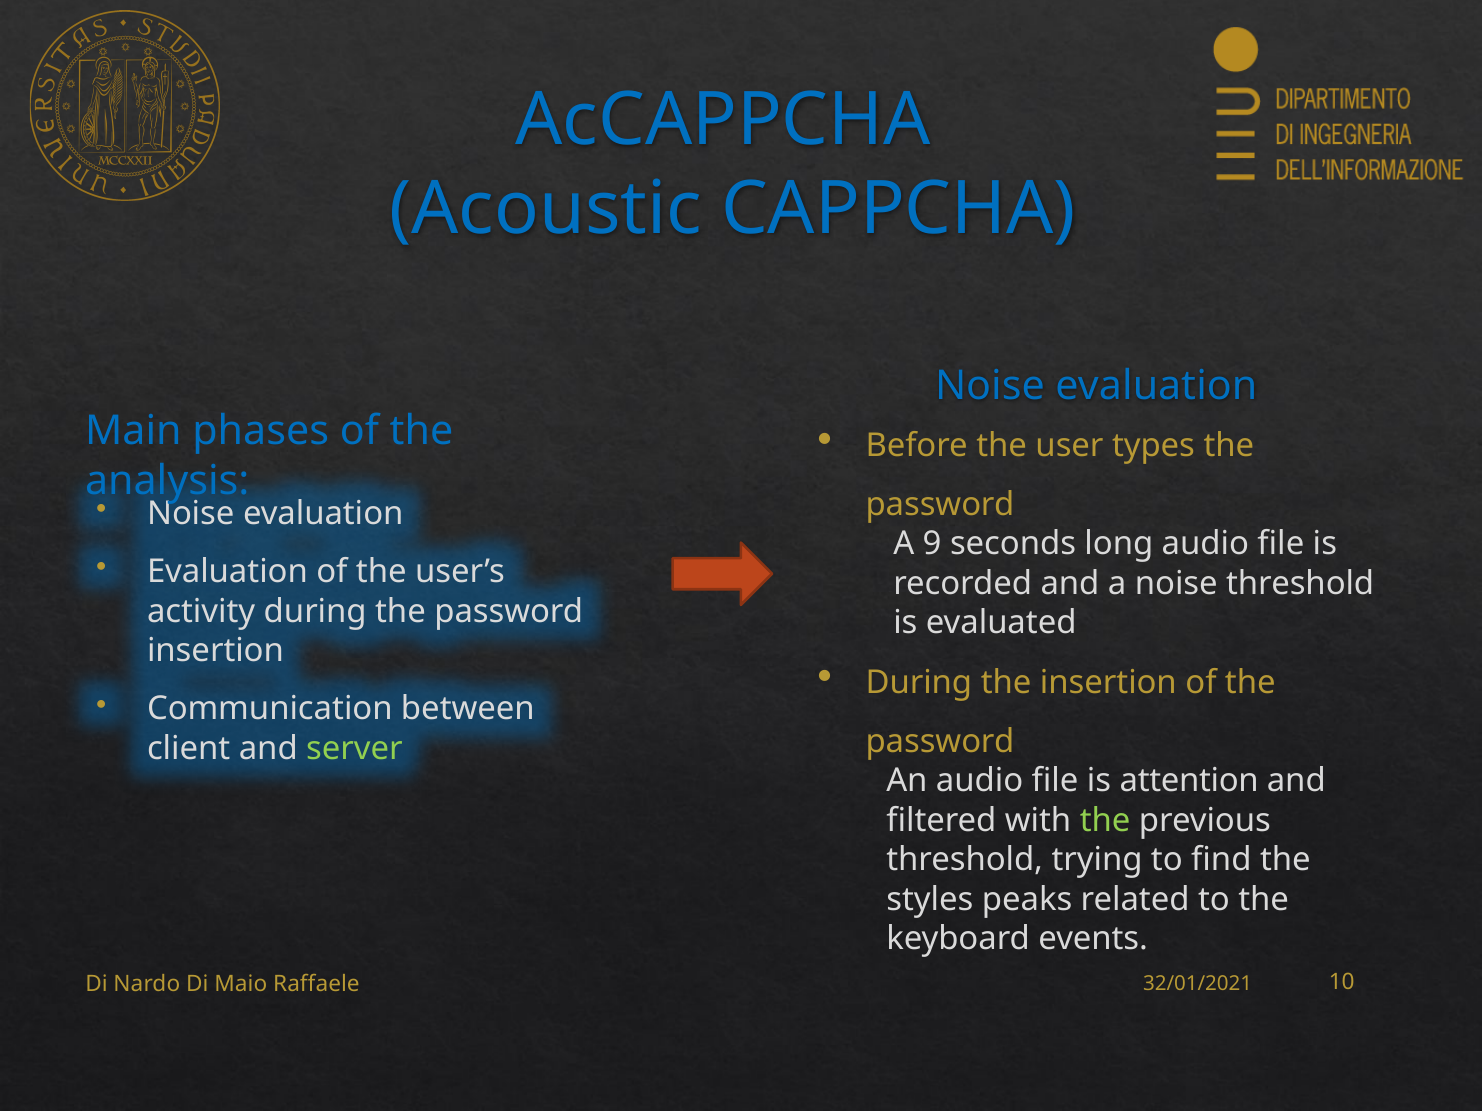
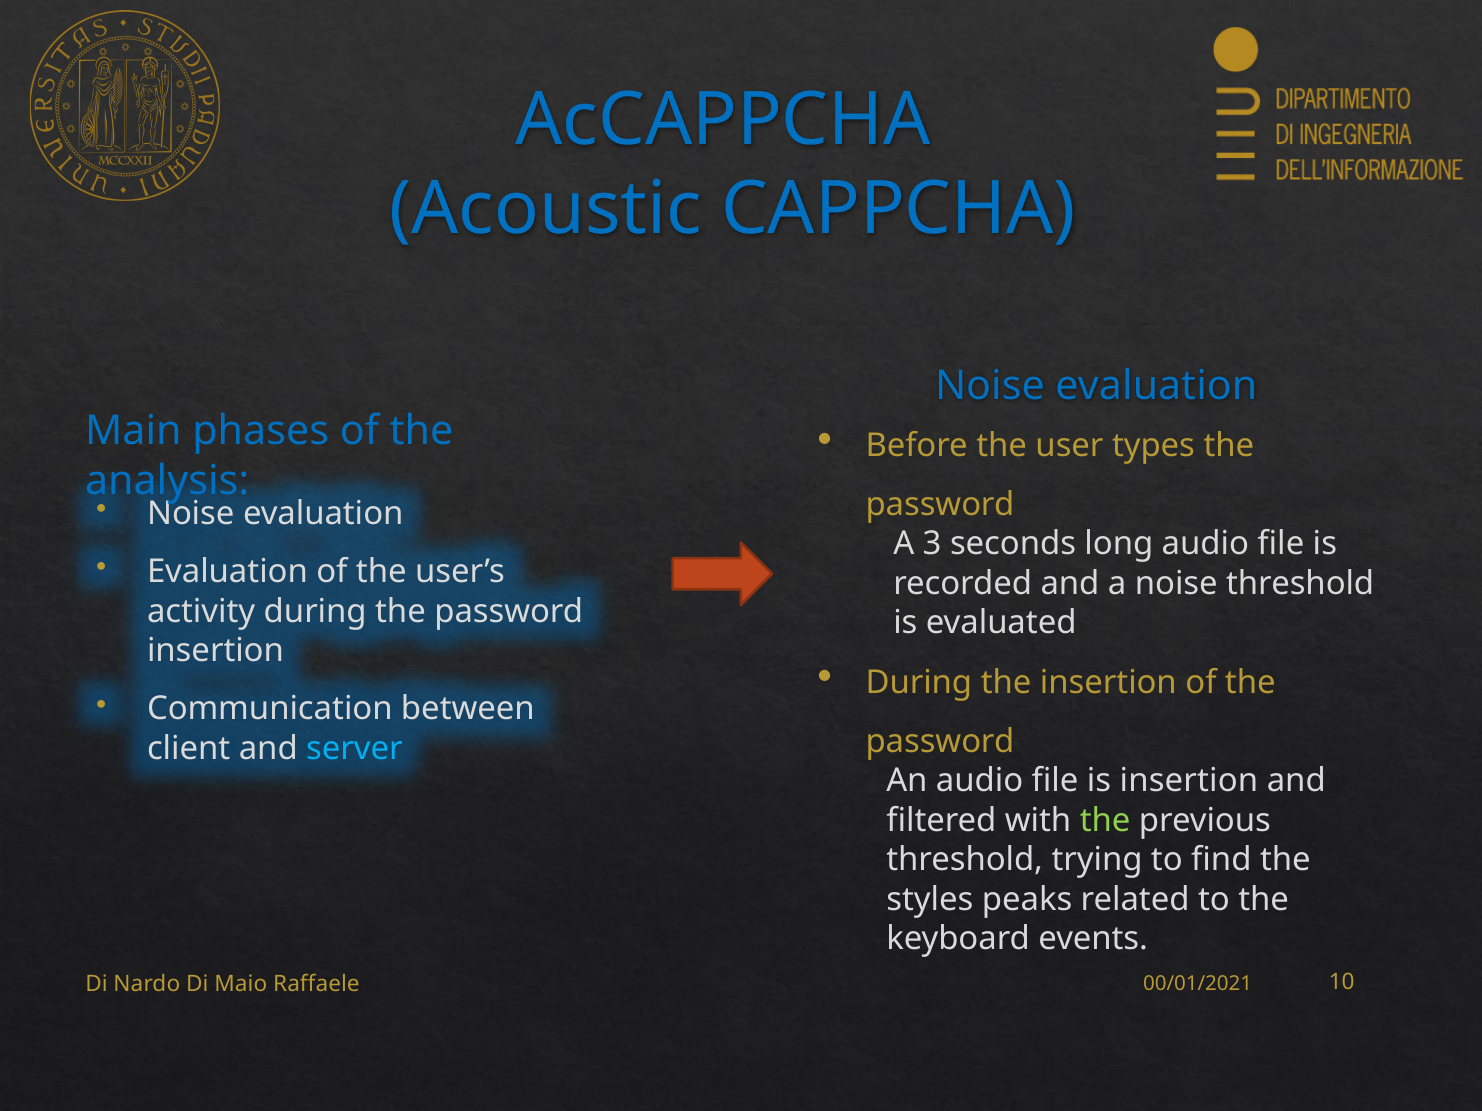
9: 9 -> 3 (932, 544)
server colour: light green -> light blue (354, 749)
is attention: attention -> insertion (1189, 781)
32/01/2021: 32/01/2021 -> 00/01/2021 (1198, 984)
